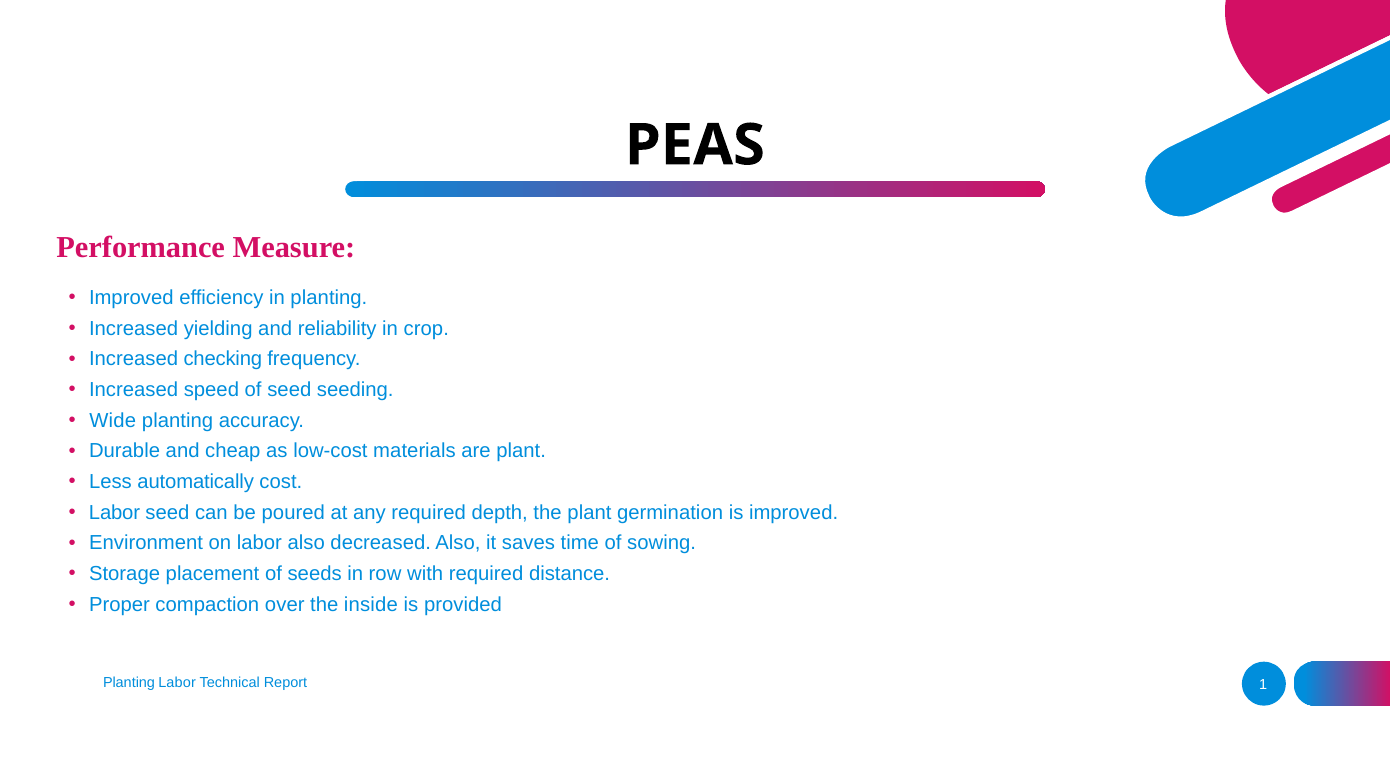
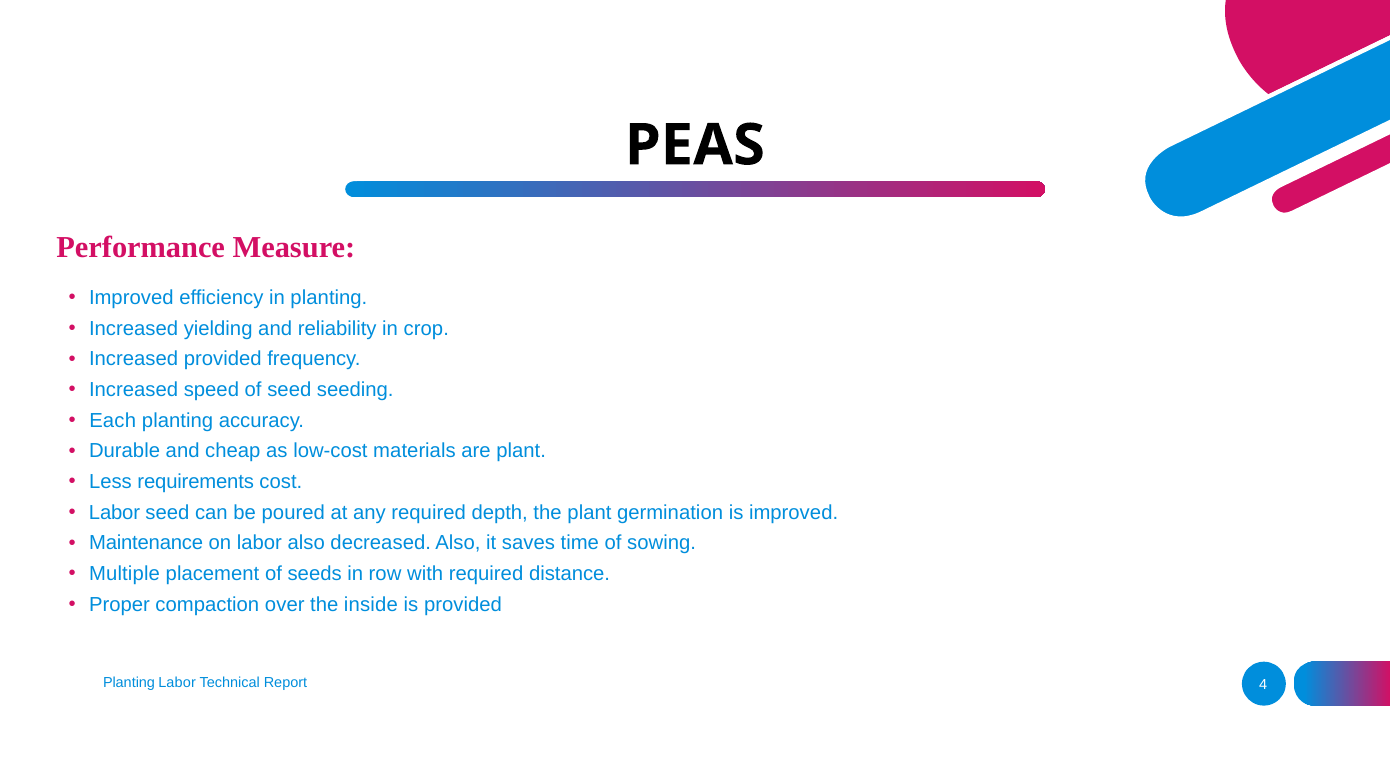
Increased checking: checking -> provided (223, 359)
Wide: Wide -> Each (113, 420)
automatically: automatically -> requirements (196, 482)
Environment: Environment -> Maintenance (146, 543)
Storage: Storage -> Multiple (125, 574)
1: 1 -> 4 (1263, 685)
